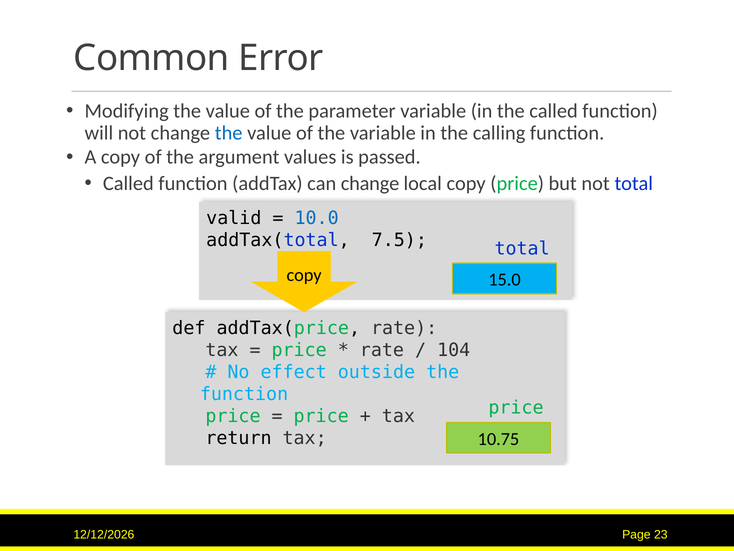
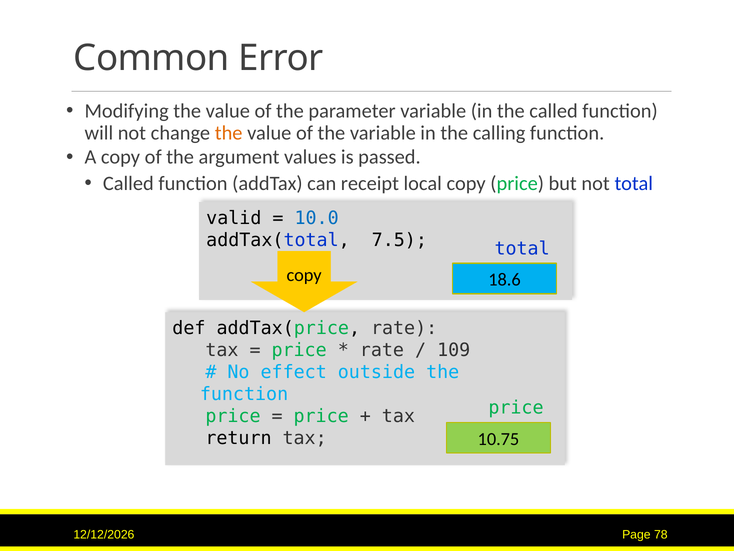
the colour: blue -> orange (229, 133)
can change: change -> receipt (370, 183)
15.0: 15.0 -> 18.6 (505, 280)
104: 104 -> 109 (454, 350)
23: 23 -> 78 (661, 534)
